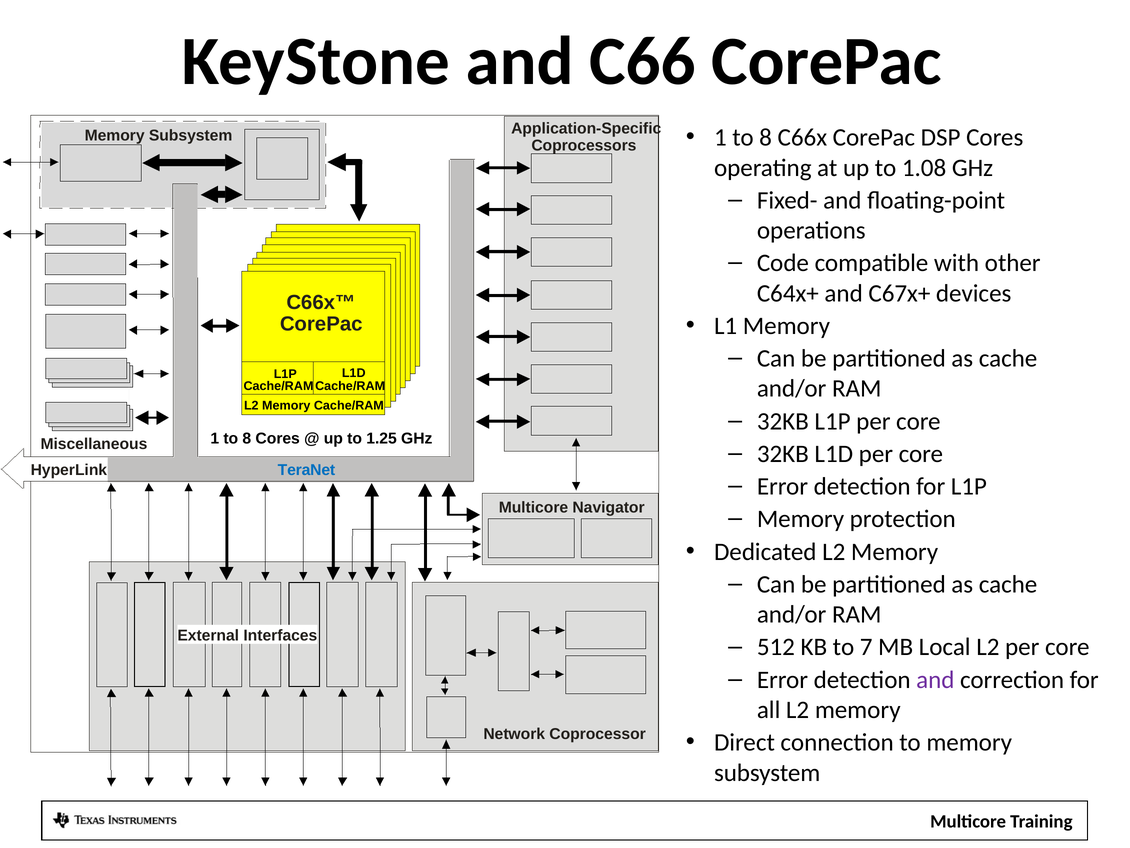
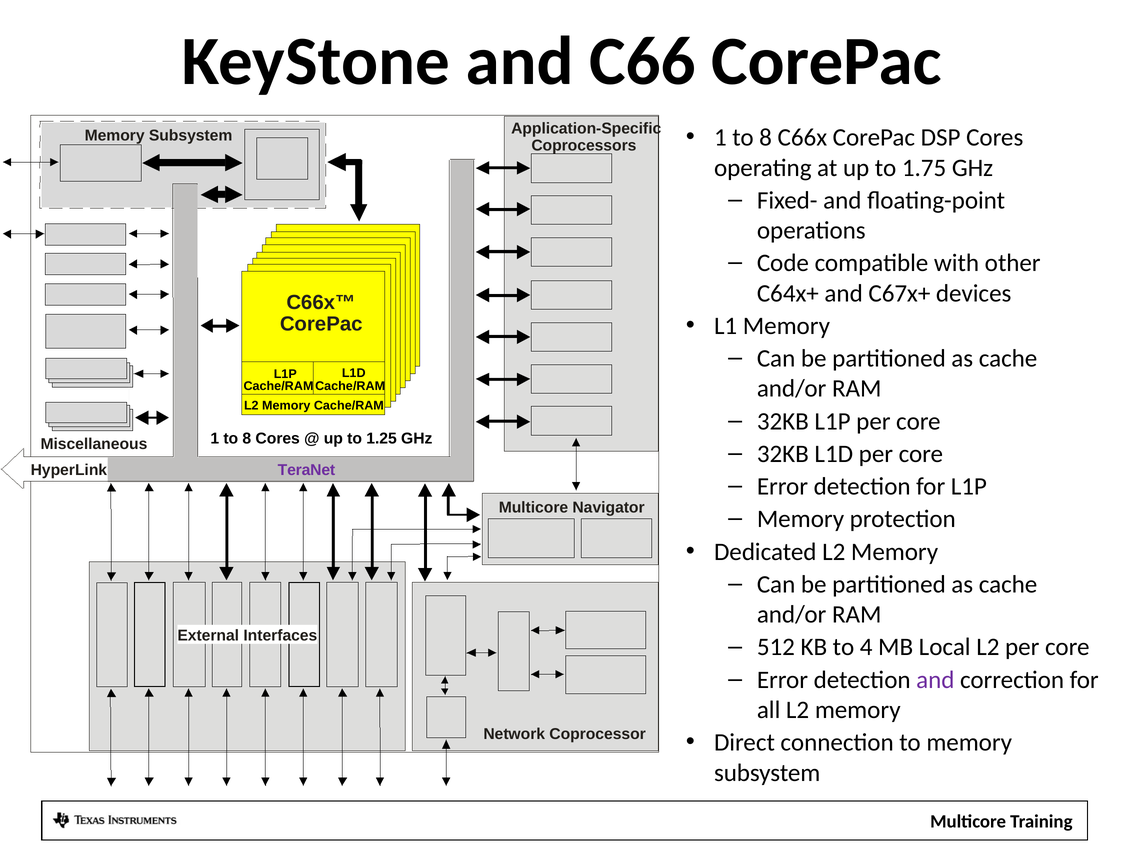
1.08: 1.08 -> 1.75 (924, 168)
TeraNet colour: blue -> purple (306, 470)
7: 7 -> 4 (866, 647)
